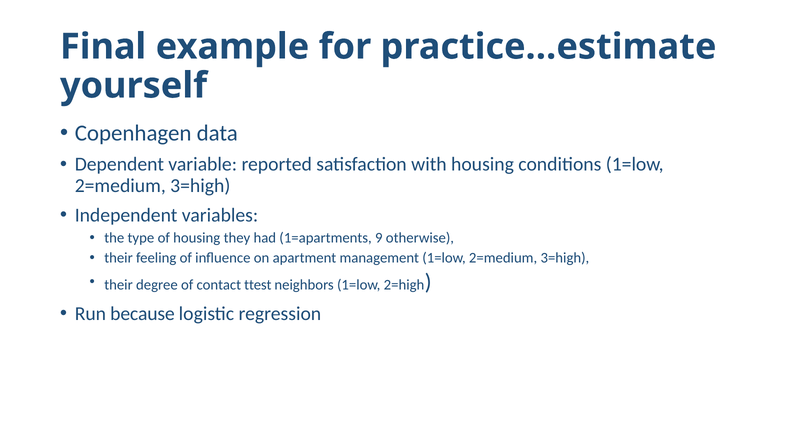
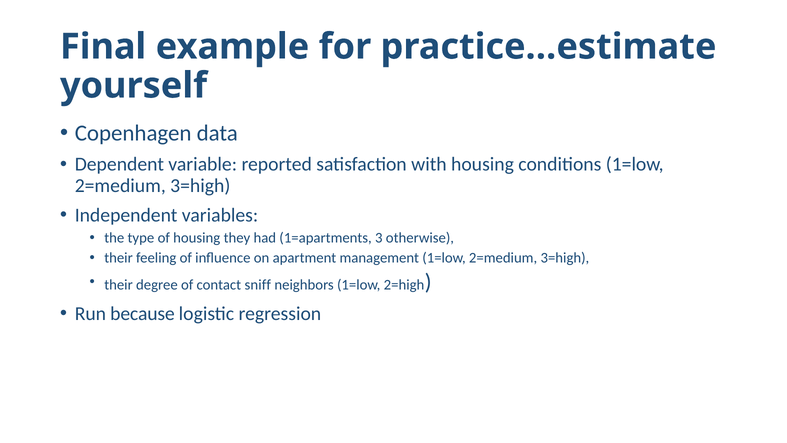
9: 9 -> 3 (379, 238)
ttest: ttest -> sniff (258, 285)
